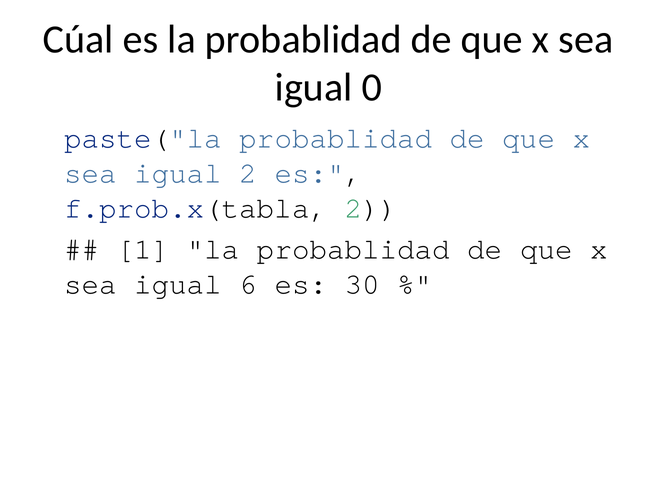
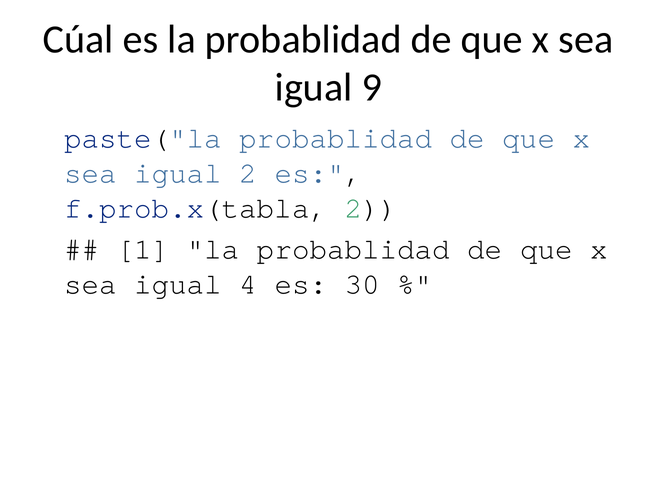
0: 0 -> 9 (372, 88)
6: 6 -> 4 (248, 284)
